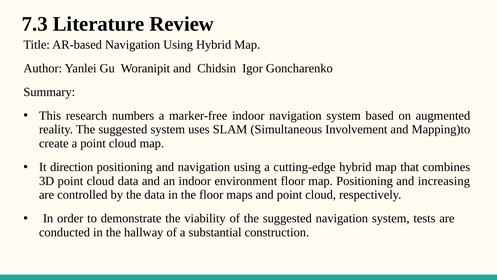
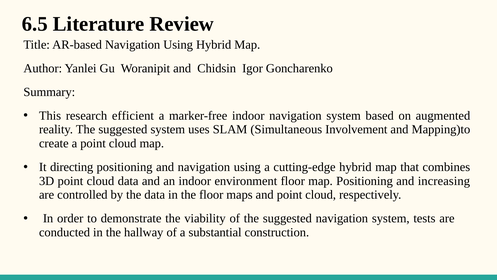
7.3: 7.3 -> 6.5 (35, 24)
numbers: numbers -> efficient (133, 115)
direction: direction -> directing (72, 167)
